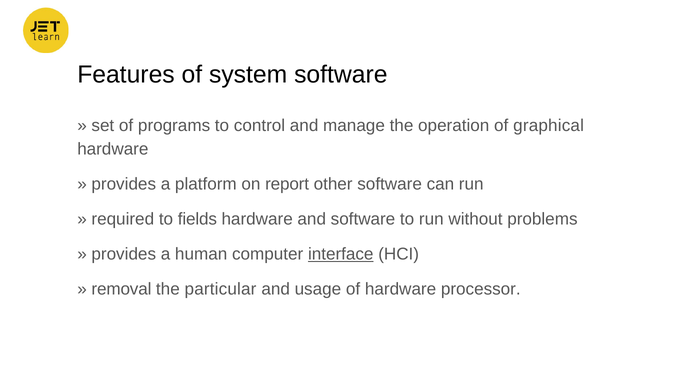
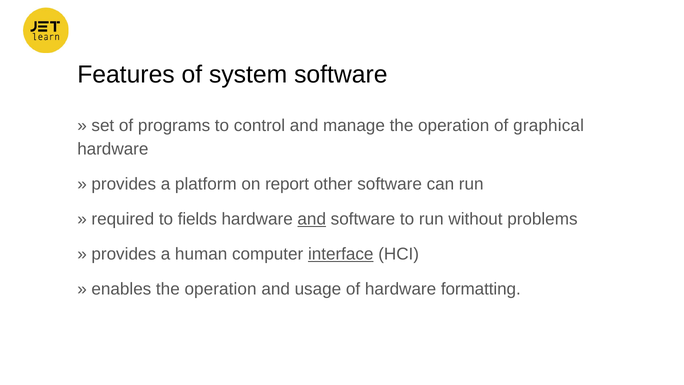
and underline: none -> present (312, 219)
removal: removal -> enables (121, 289)
particular: particular -> operation (221, 289)
processor: processor -> formatting (481, 289)
